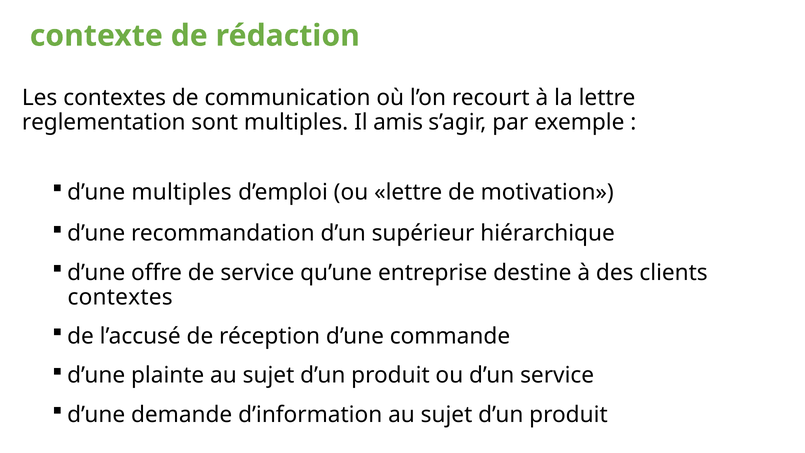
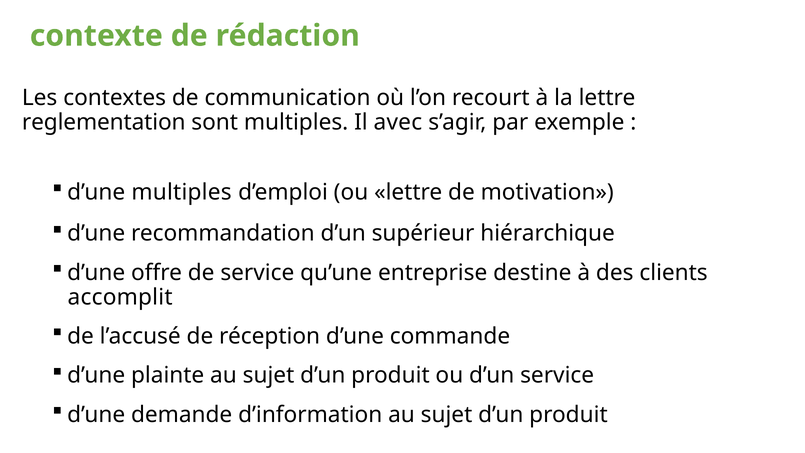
amis: amis -> avec (398, 122)
contextes: contextes -> accomplit (120, 297)
